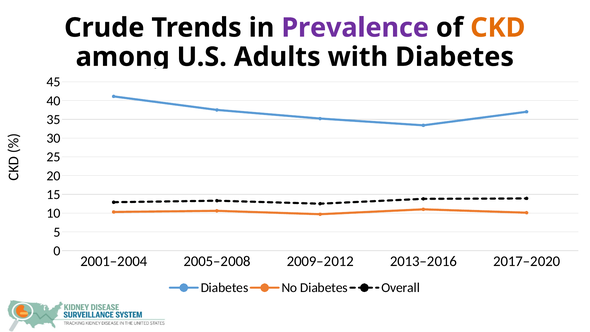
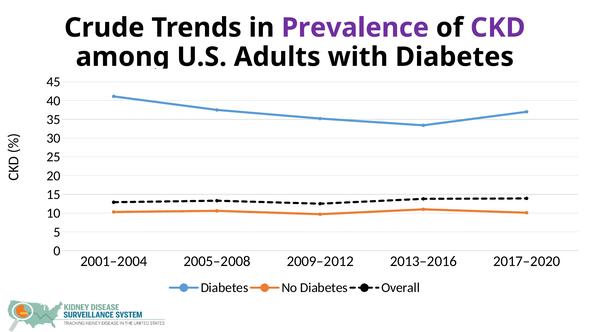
CKD colour: orange -> purple (498, 28)
